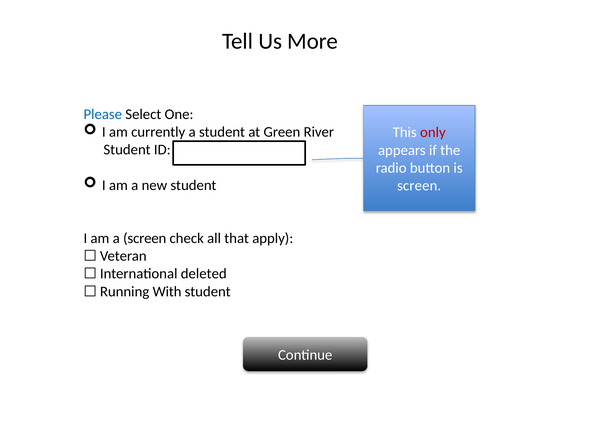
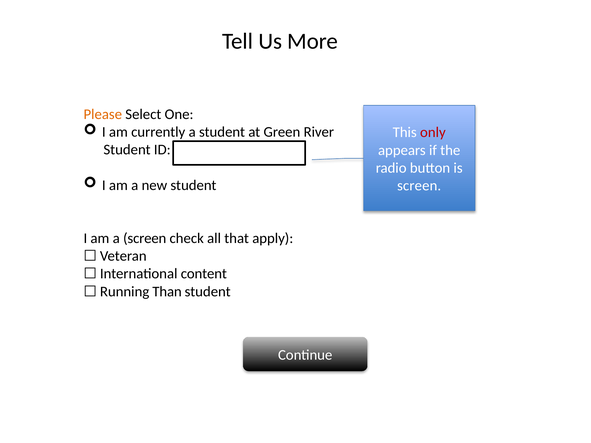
Please colour: blue -> orange (103, 114)
deleted: deleted -> content (204, 274)
With: With -> Than (167, 292)
